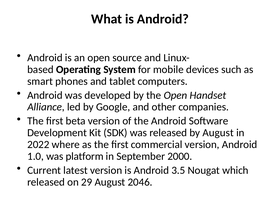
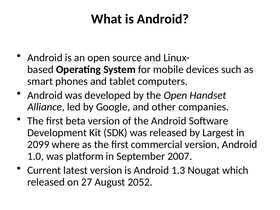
by August: August -> Largest (218, 133)
2022: 2022 -> 2099 (38, 145)
2000: 2000 -> 2007 (180, 156)
3.5: 3.5 -> 1.3 (178, 170)
29: 29 -> 27 (87, 182)
2046: 2046 -> 2052 (140, 182)
